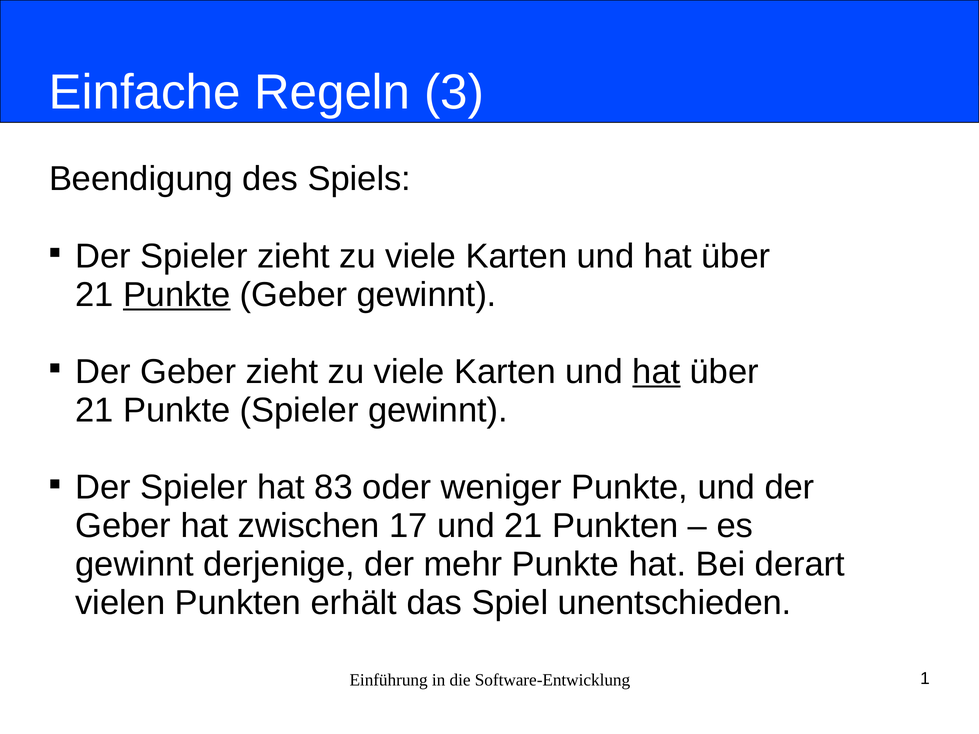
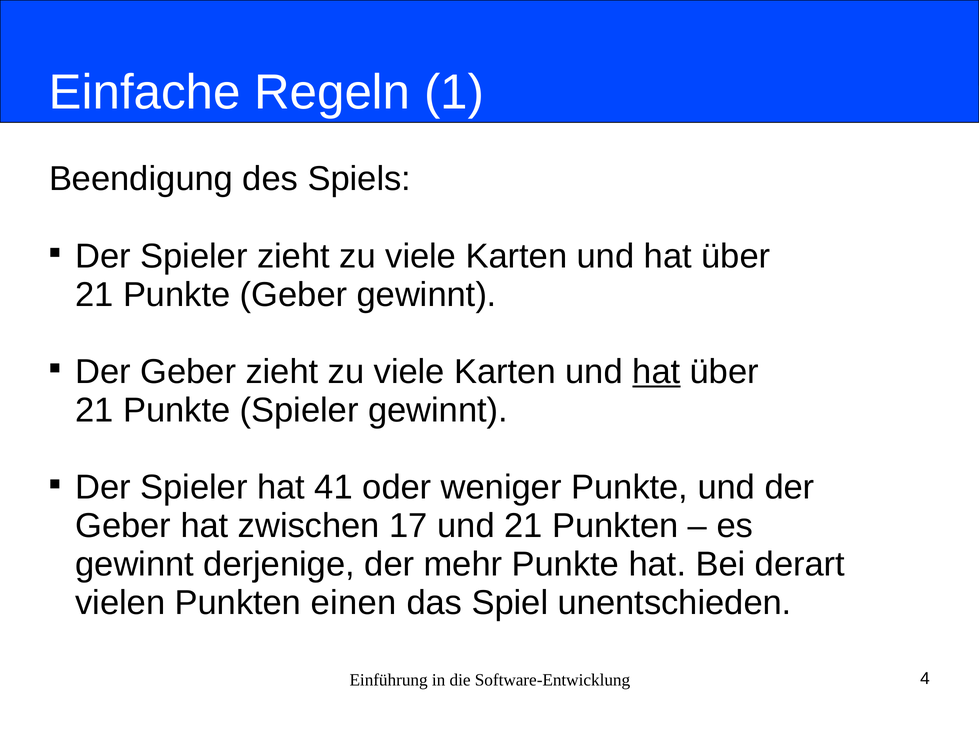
3: 3 -> 1 (454, 93)
Punkte underline: present -> none (177, 295)
83: 83 -> 41 (334, 488)
erhält: erhält -> einen (354, 603)
1: 1 -> 4 (925, 679)
